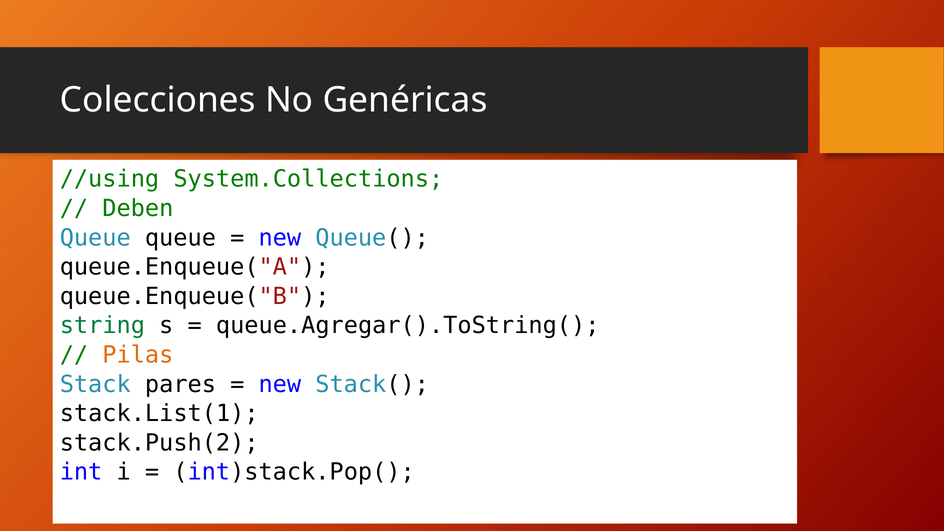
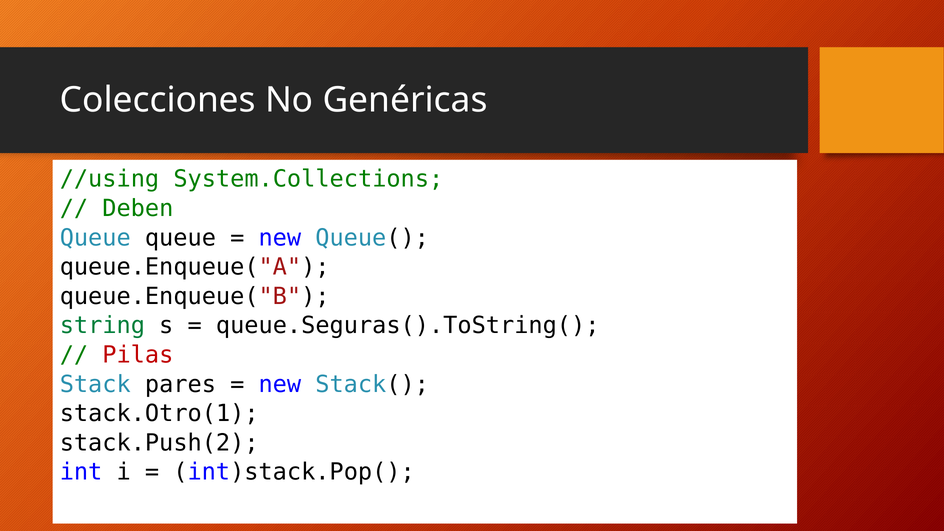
queue.Agregar().ToString(: queue.Agregar().ToString( -> queue.Seguras().ToString( (408, 326)
Pilas colour: orange -> red (138, 355)
stack.List(1: stack.List(1 -> stack.Otro(1 (159, 414)
